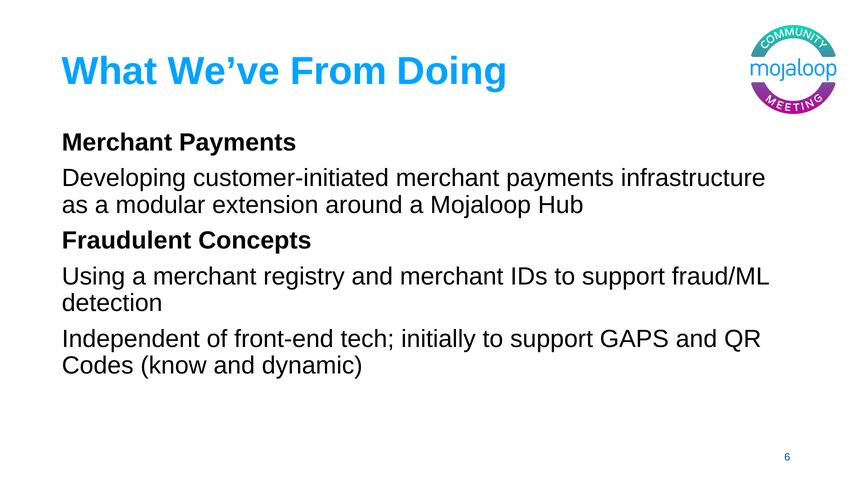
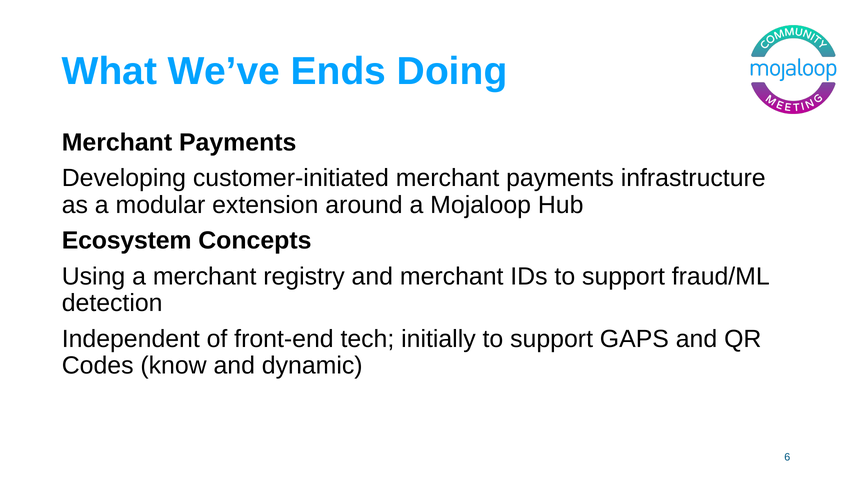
From: From -> Ends (338, 72)
Fraudulent: Fraudulent -> Ecosystem (127, 241)
